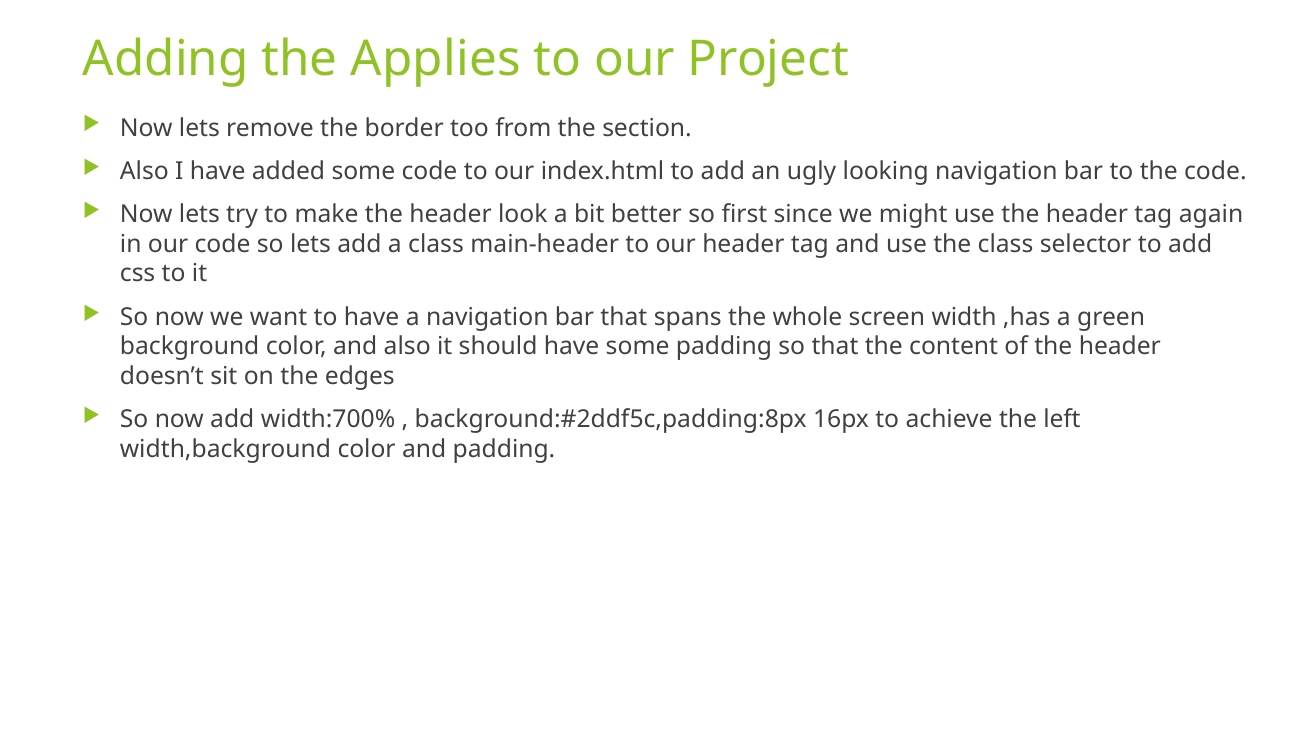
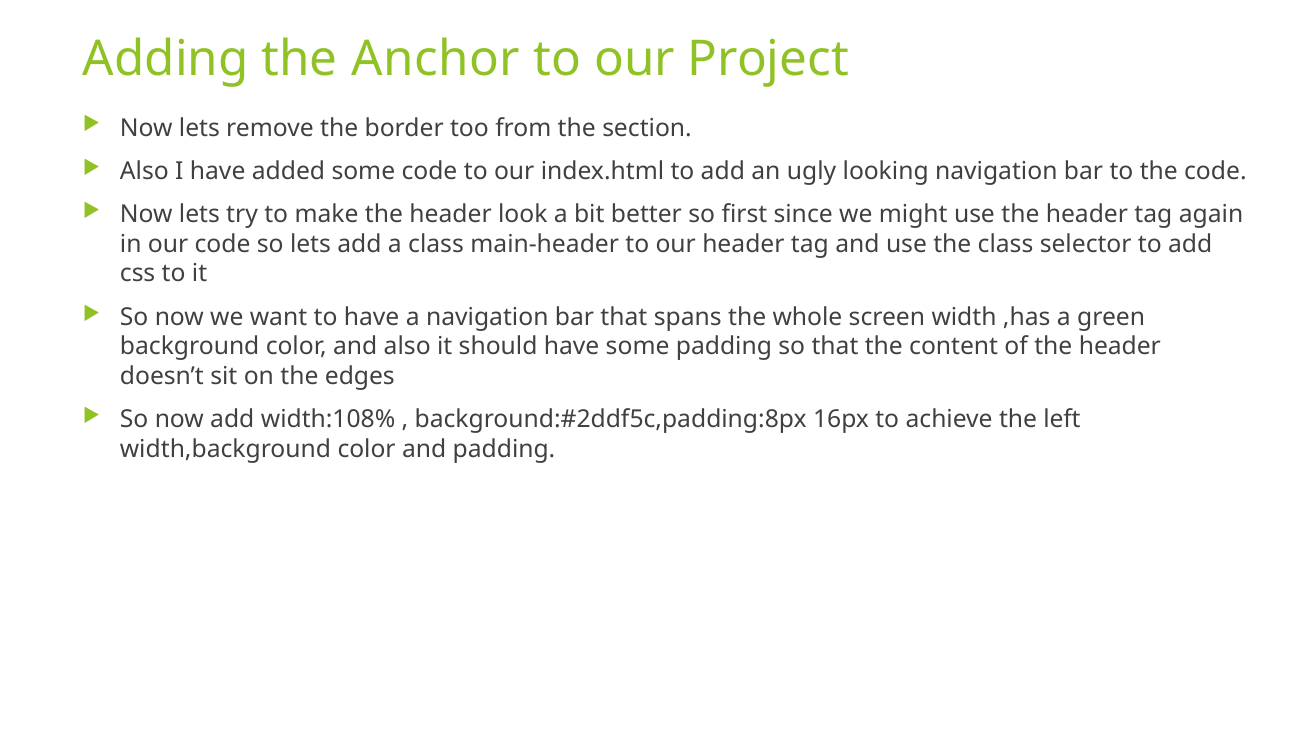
Applies: Applies -> Anchor (435, 59)
width:700%: width:700% -> width:108% (328, 420)
